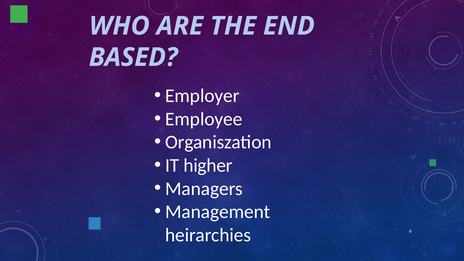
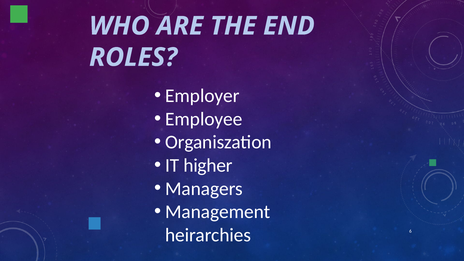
BASED: BASED -> ROLES (133, 57)
